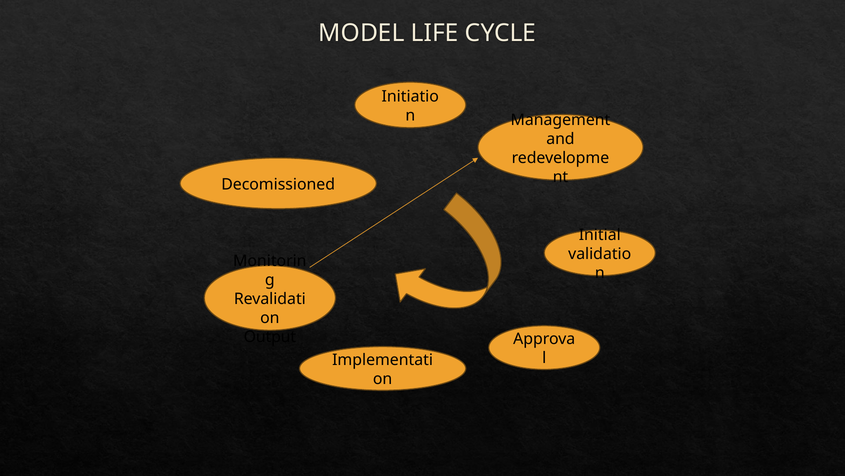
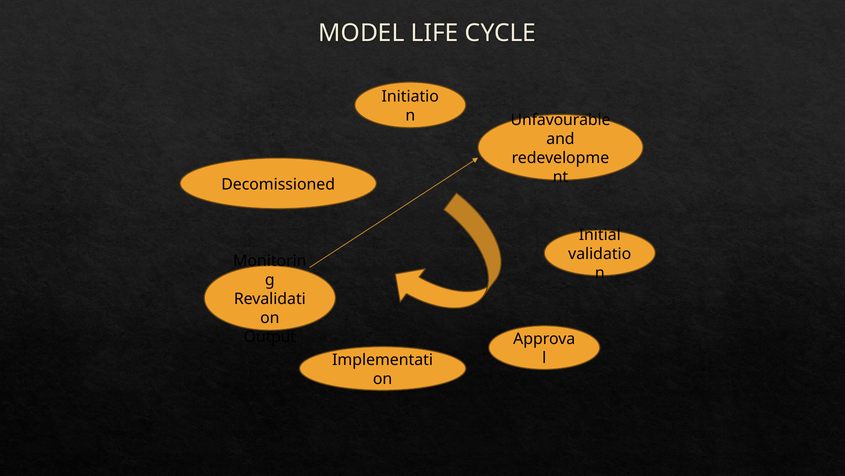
Management: Management -> Unfavourable (561, 120)
